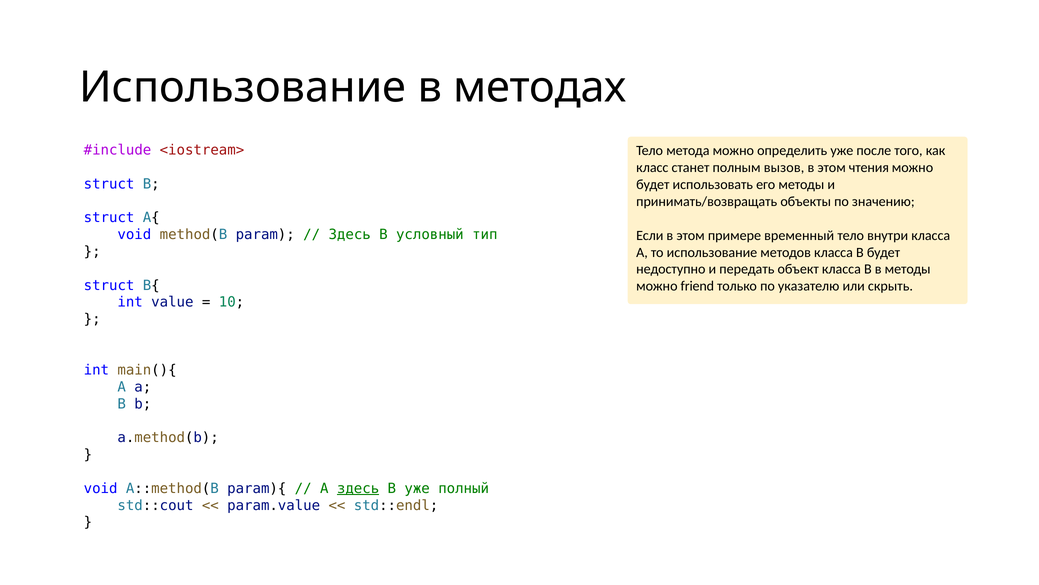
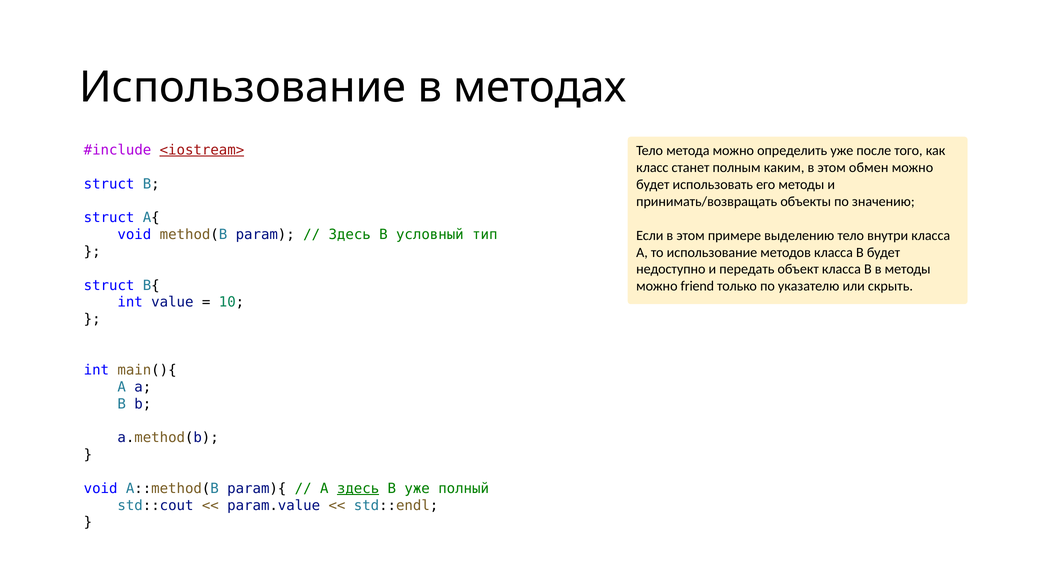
<iostream> underline: none -> present (202, 150)
вызов: вызов -> каким (784, 168)
чтения: чтения -> обмен (869, 168)
временный: временный -> выделению (799, 235)
